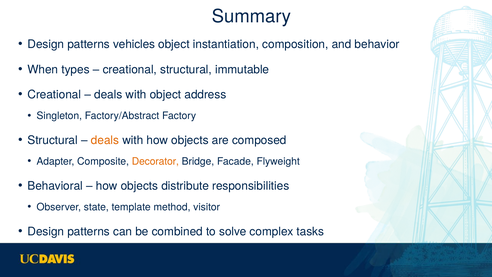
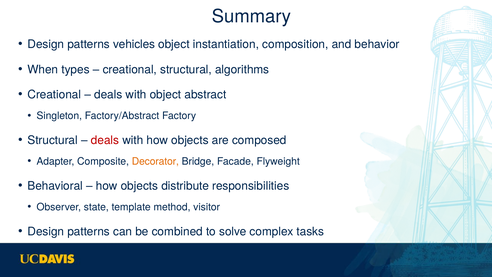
immutable: immutable -> algorithms (242, 69)
address: address -> abstract (205, 95)
deals colour: orange -> red (105, 140)
